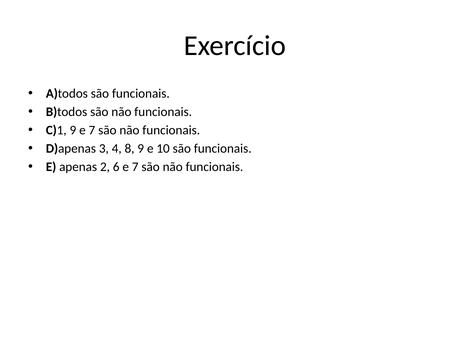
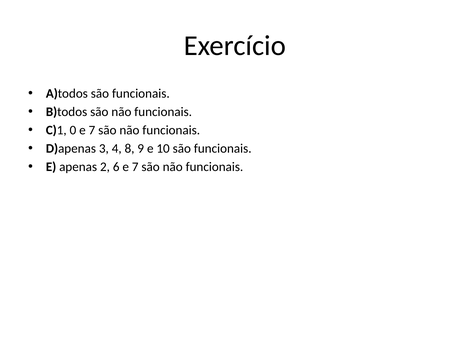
C)1 9: 9 -> 0 (73, 130)
